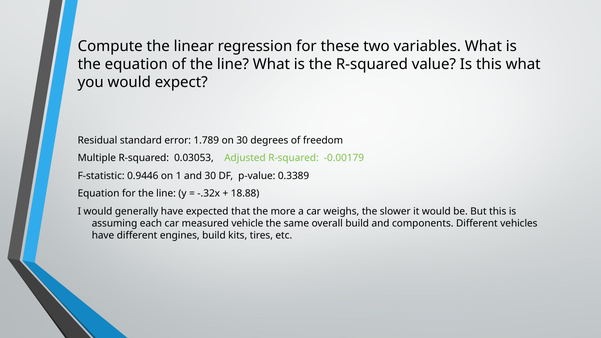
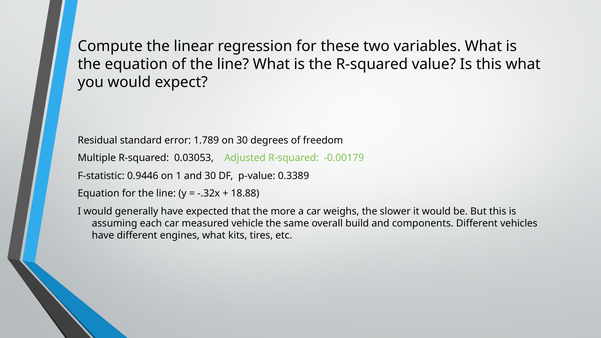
engines build: build -> what (214, 235)
